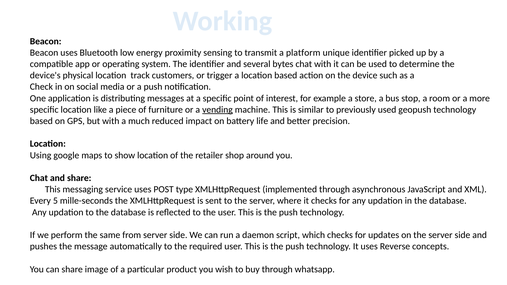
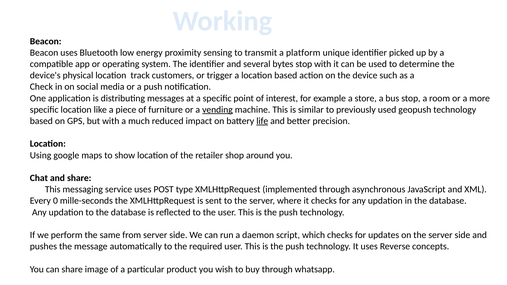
bytes chat: chat -> stop (304, 64)
life underline: none -> present (262, 121)
5: 5 -> 0 (55, 201)
